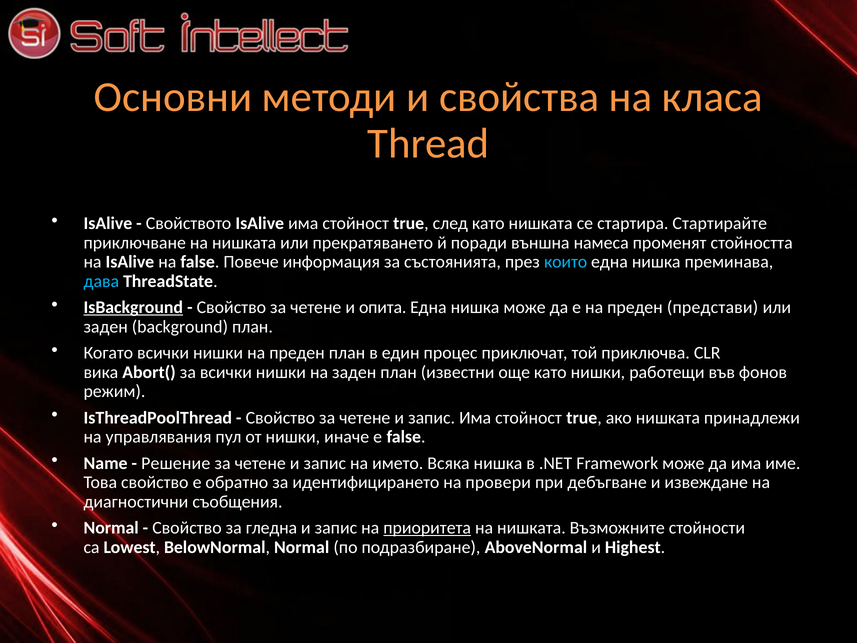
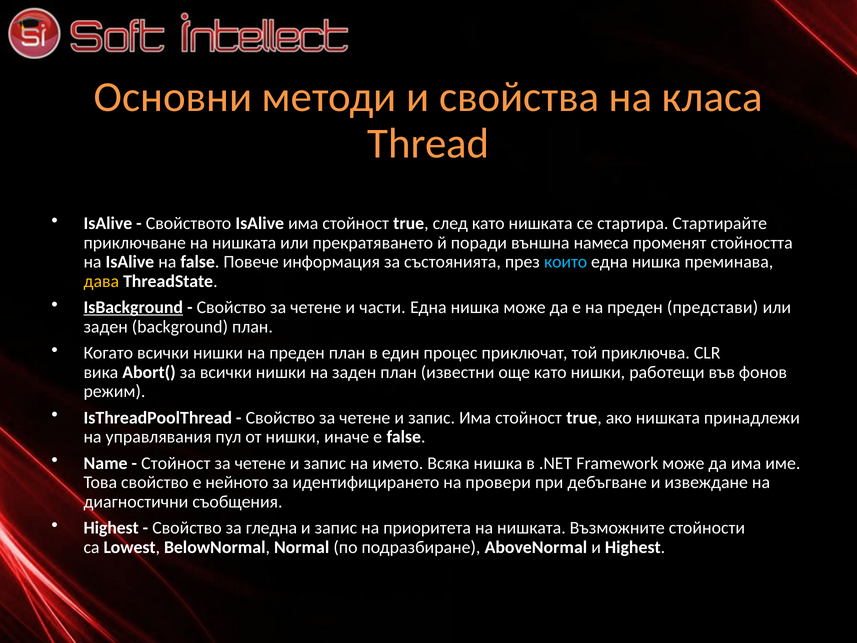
дава colour: light blue -> yellow (101, 281)
опита: опита -> части (383, 307)
Решение: Решение -> Стойност (176, 463)
обратно: обратно -> нейното (237, 482)
Normal: Normal -> Highest (111, 528)
приоритета underline: present -> none (427, 528)
